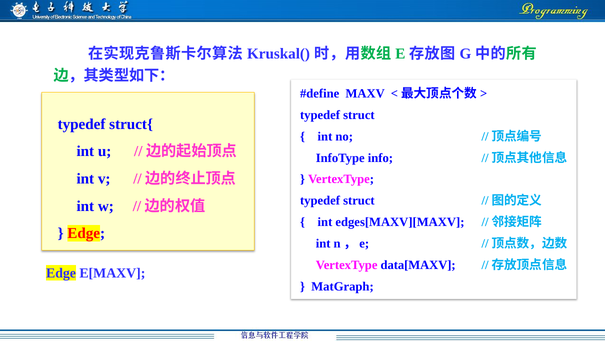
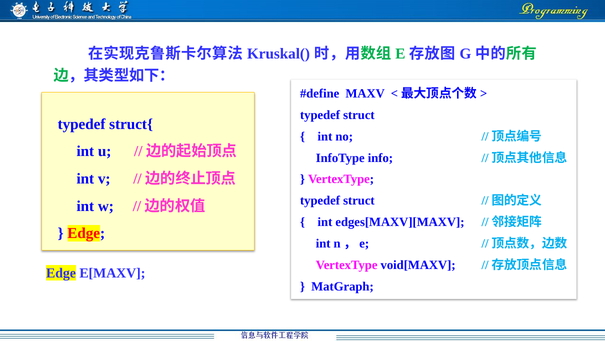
data[MAXV: data[MAXV -> void[MAXV (418, 265)
